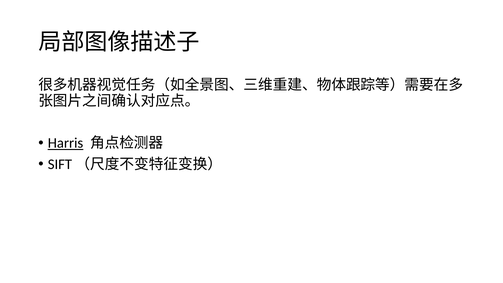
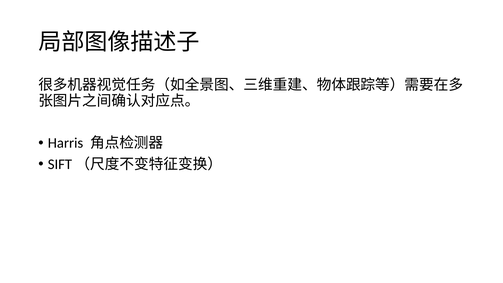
Harris underline: present -> none (65, 143)
